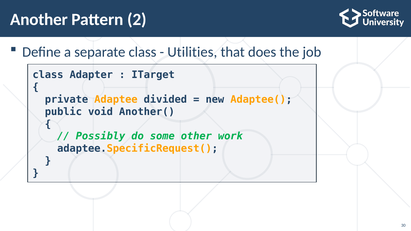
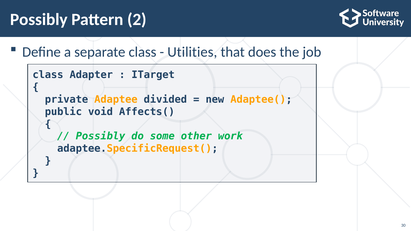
Another: Another -> Possibly (39, 19)
Another(: Another( -> Affects( (147, 112)
